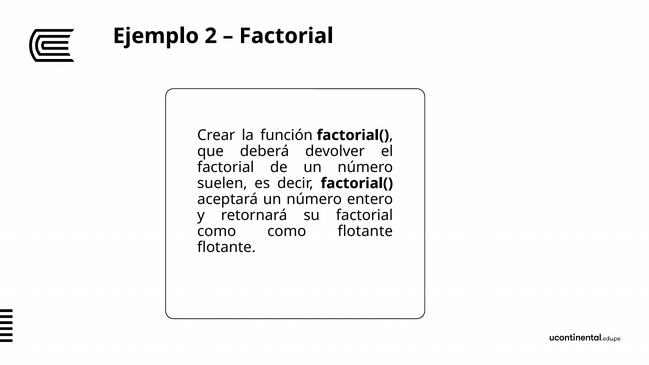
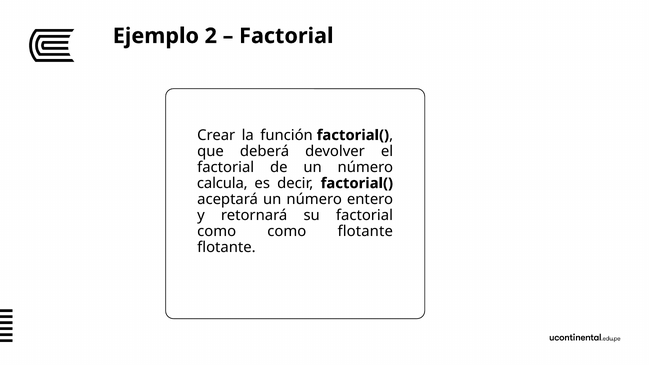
suelen: suelen -> calcula (222, 183)
